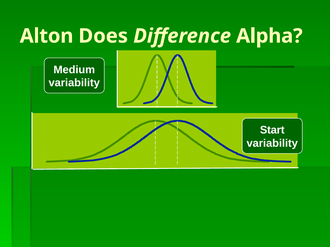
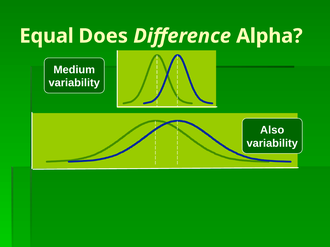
Alton: Alton -> Equal (47, 36)
Start: Start -> Also (272, 130)
